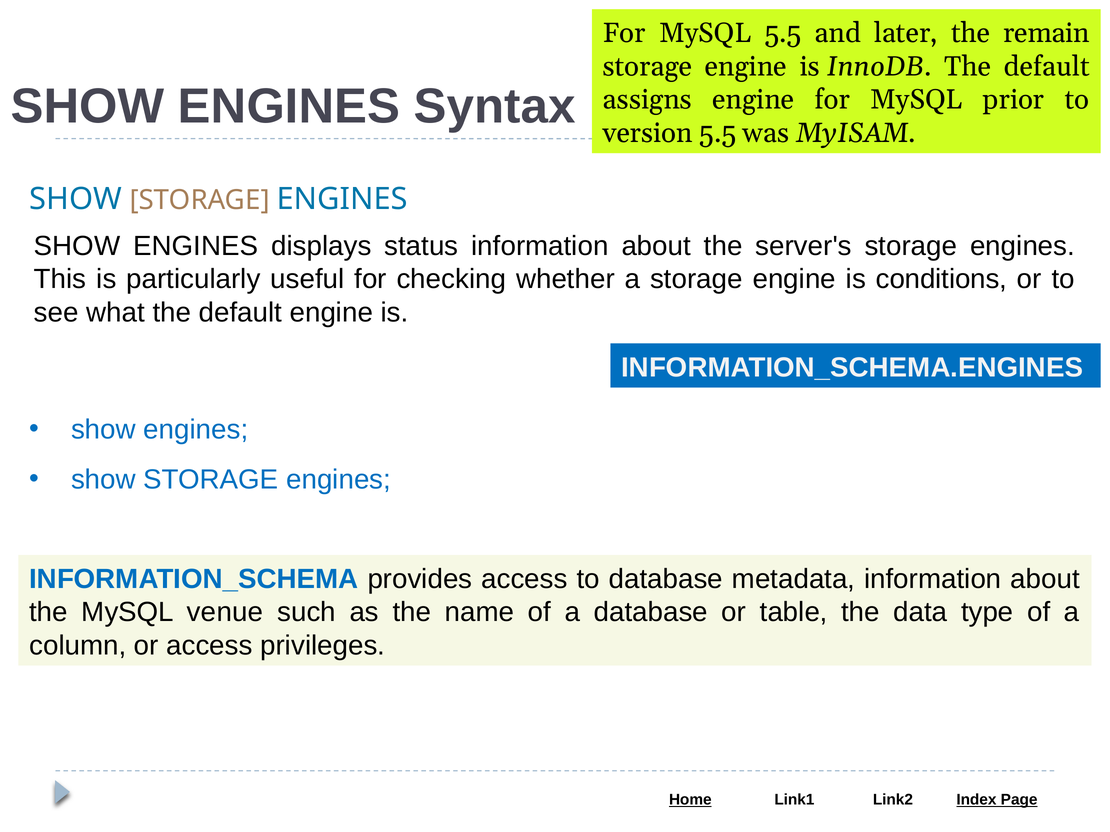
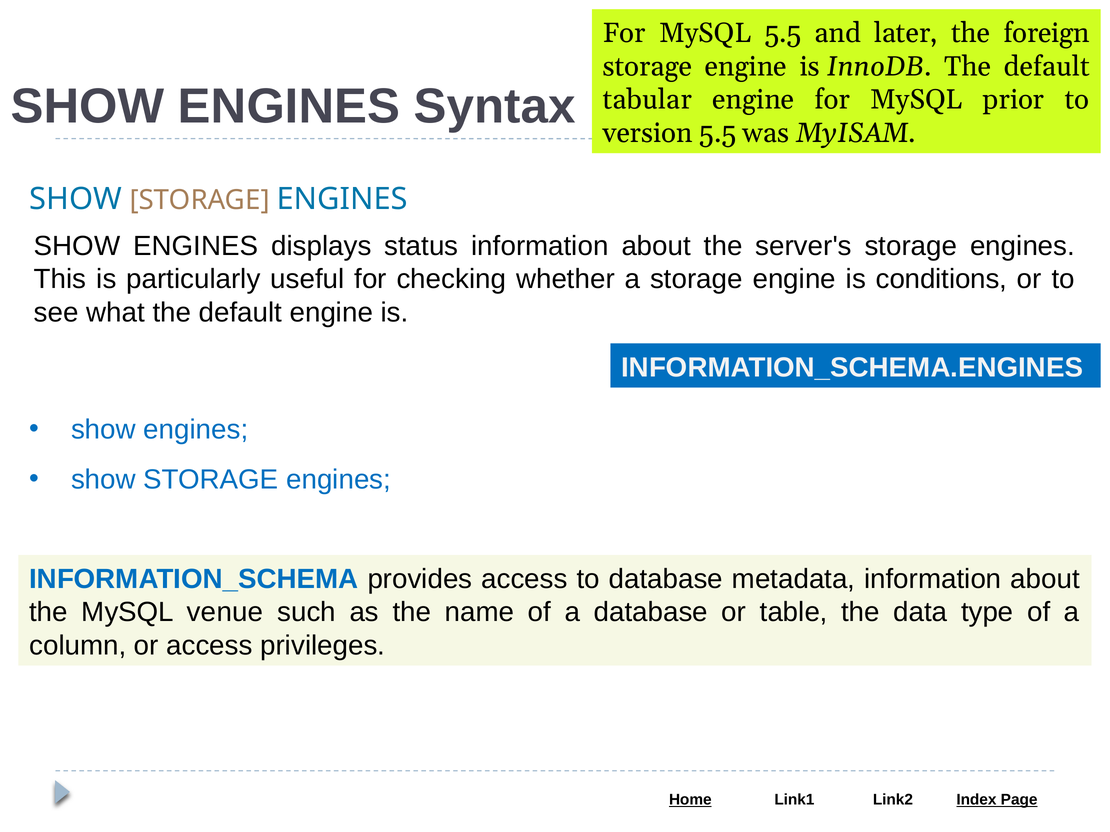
remain: remain -> foreign (1046, 33)
assigns: assigns -> tabular (647, 100)
